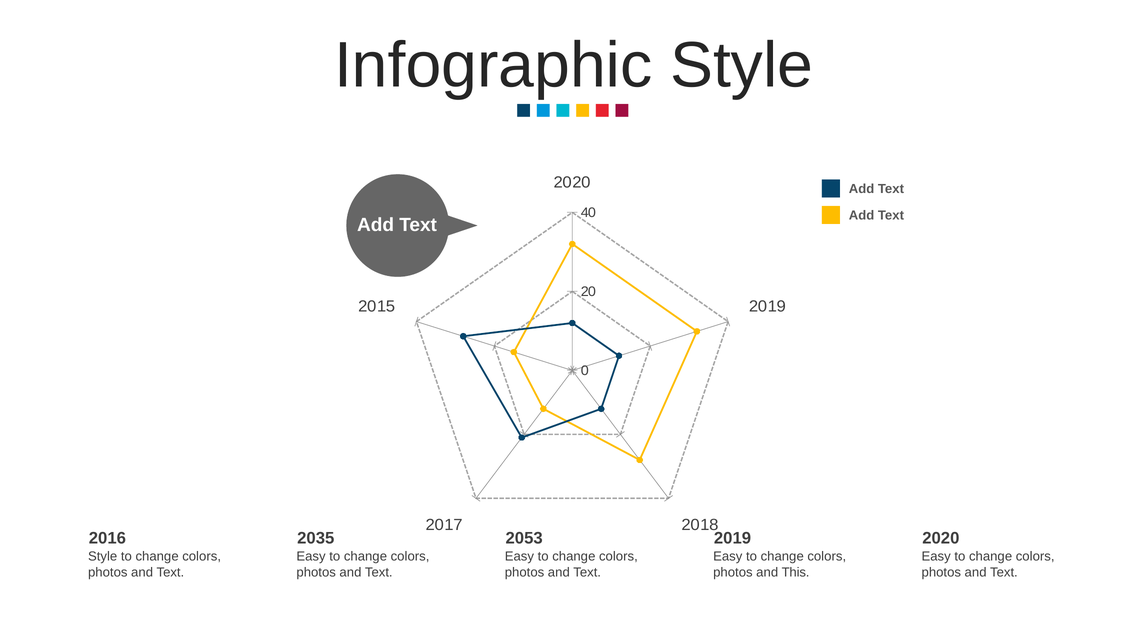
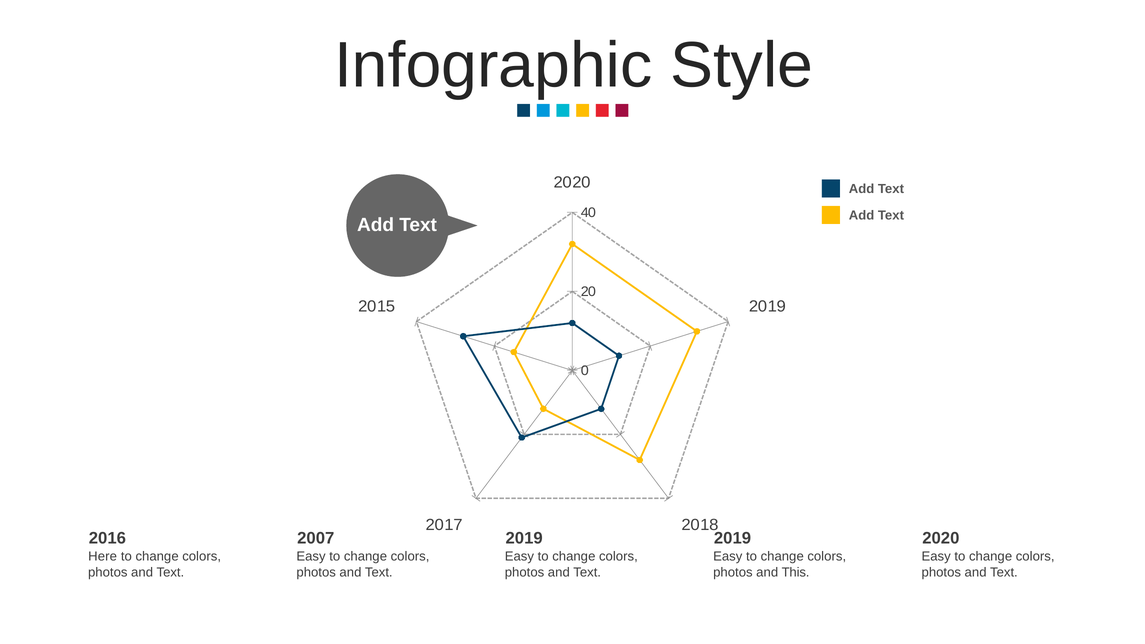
2035: 2035 -> 2007 (316, 538)
2053: 2053 -> 2019 (524, 538)
Style: Style -> Here (103, 557)
